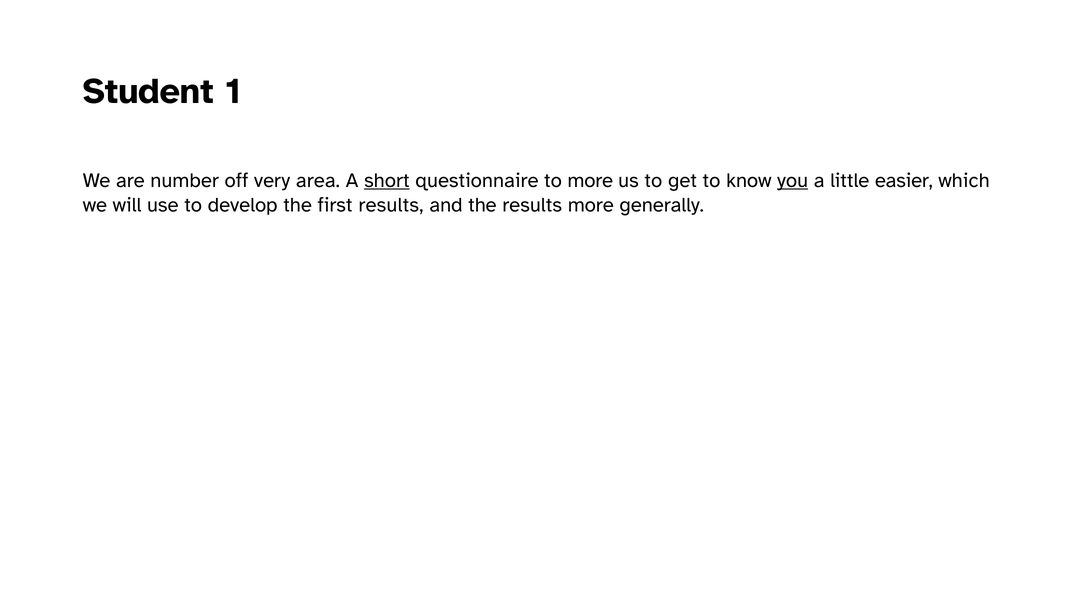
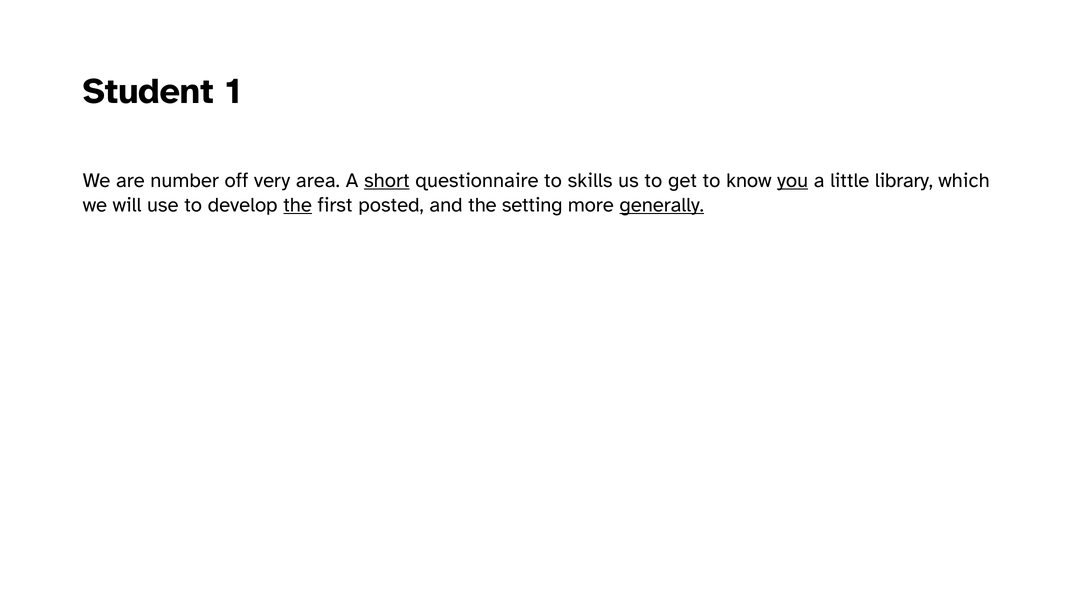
to more: more -> skills (590, 180)
easier: easier -> library (904, 180)
the underline: none -> present (298, 205)
first results: results -> posted (391, 205)
the results: results -> setting (532, 205)
generally underline: none -> present (662, 205)
